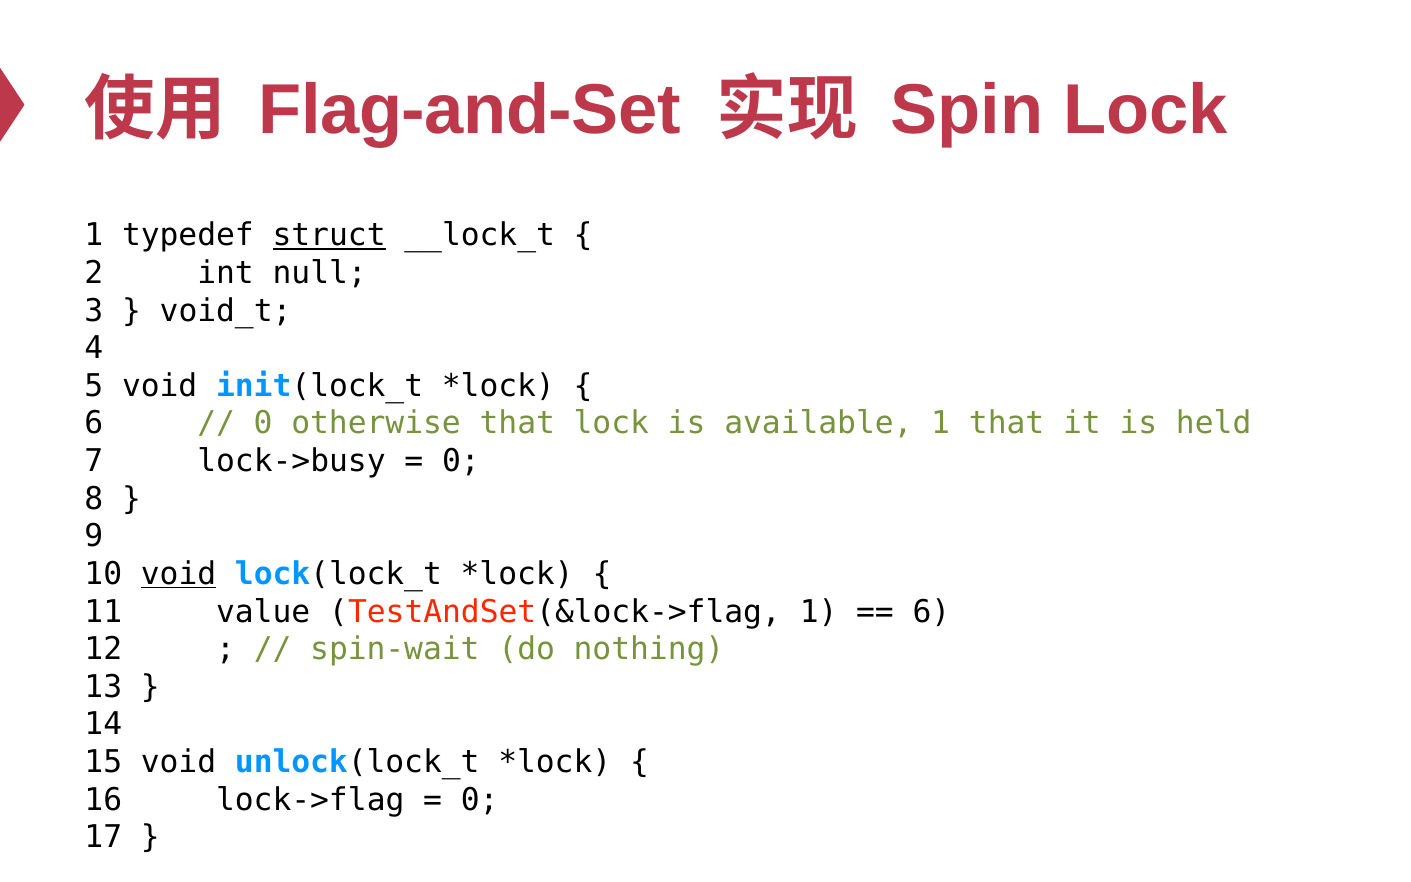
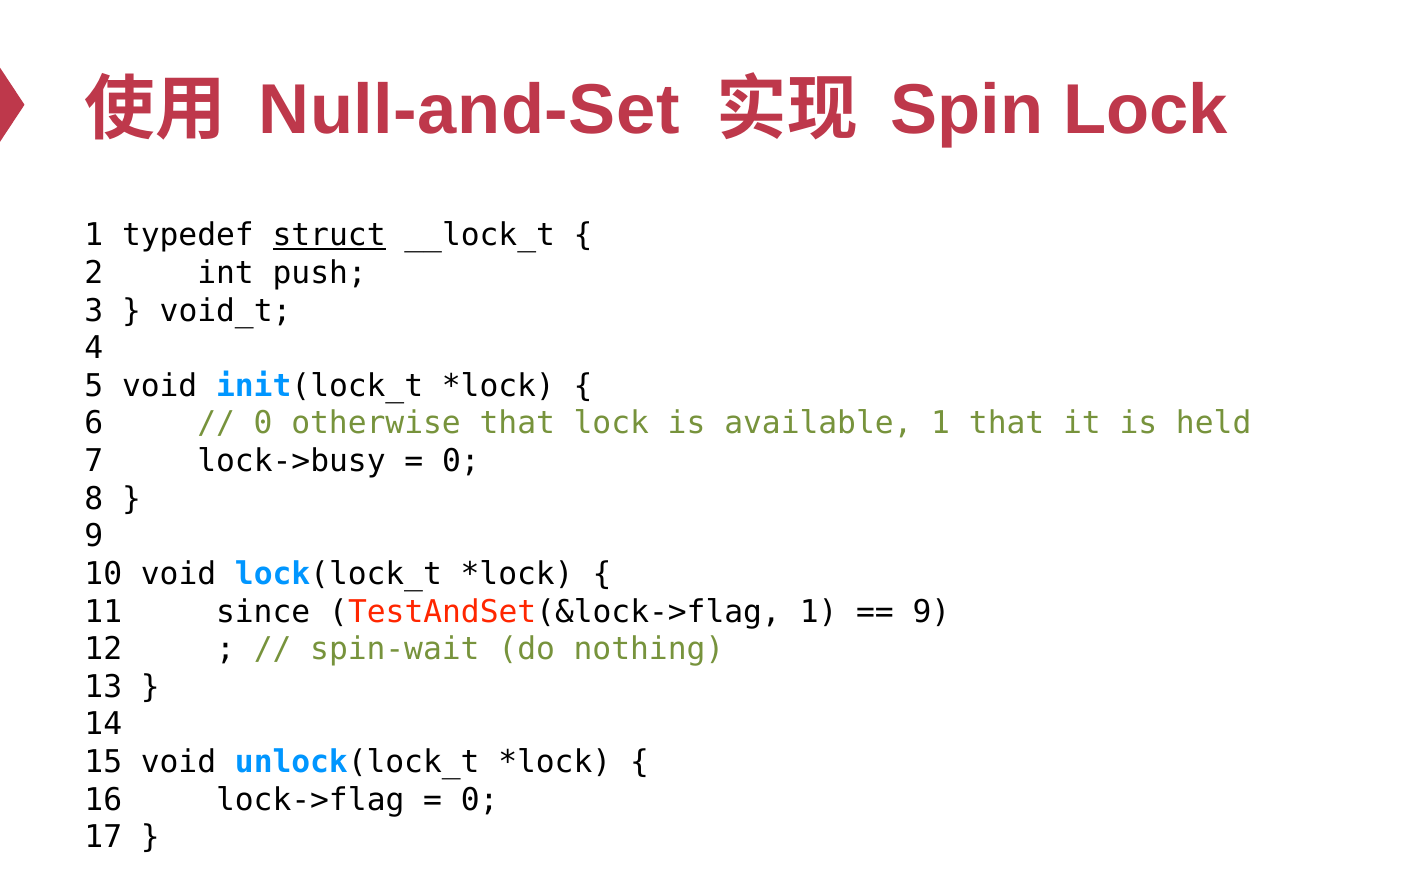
Flag-and-Set: Flag-and-Set -> Null-and-Set (469, 110)
null: null -> push (320, 273)
void underline: present -> none (179, 574)
value: value -> since (263, 612)
6: 6 -> 9 (931, 612)
